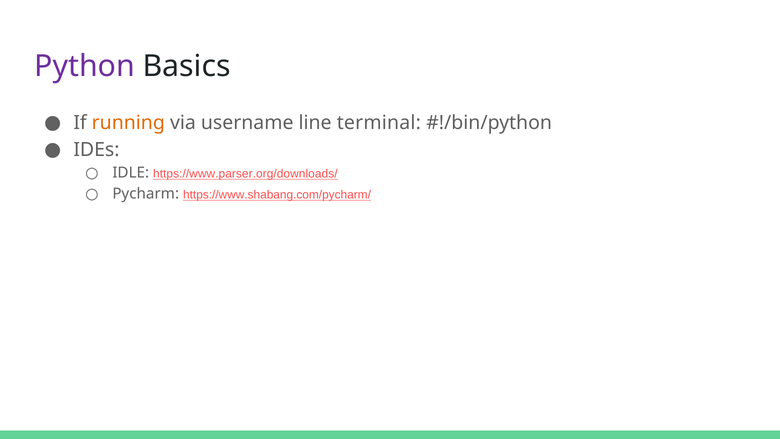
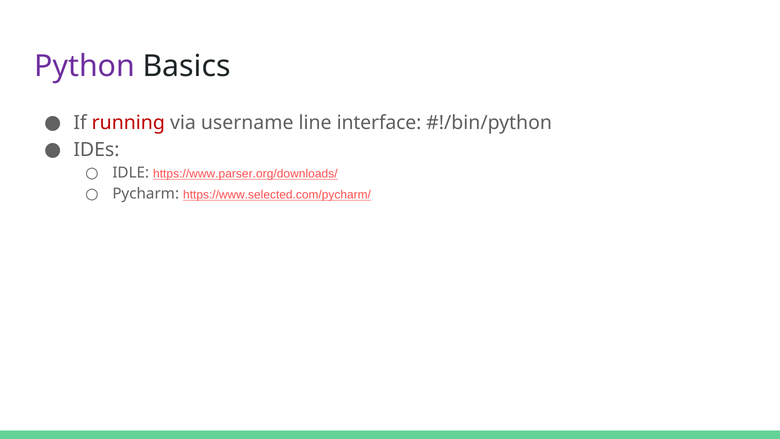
running colour: orange -> red (128, 123)
terminal: terminal -> interface (379, 123)
https://www.shabang.com/pycharm/: https://www.shabang.com/pycharm/ -> https://www.selected.com/pycharm/ (277, 195)
